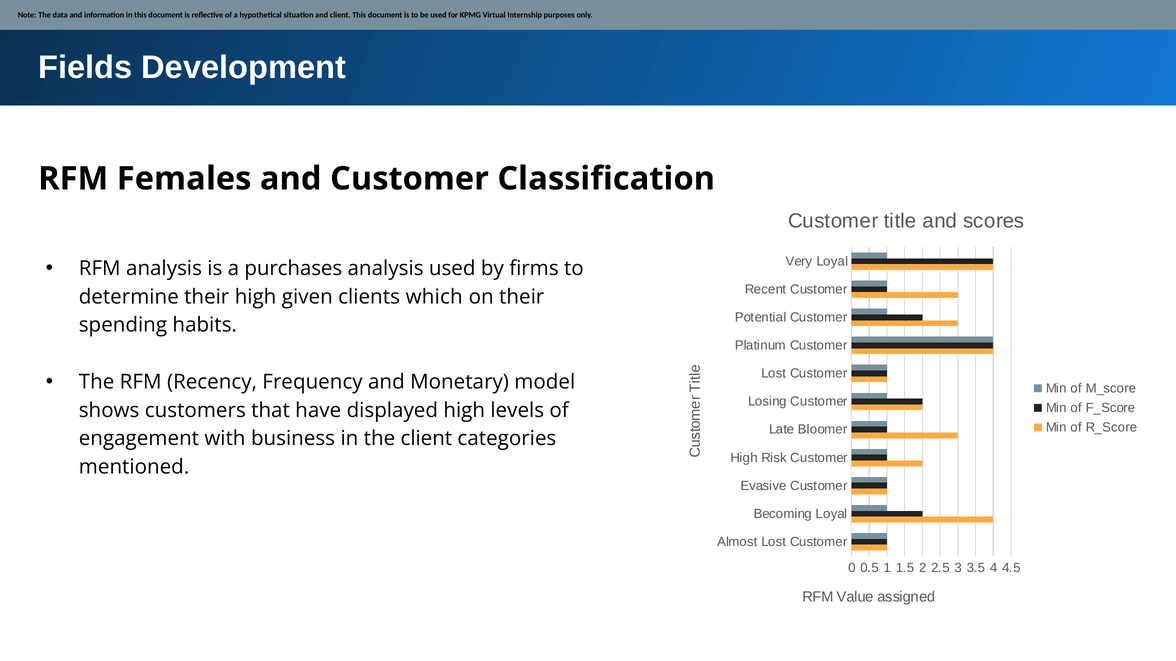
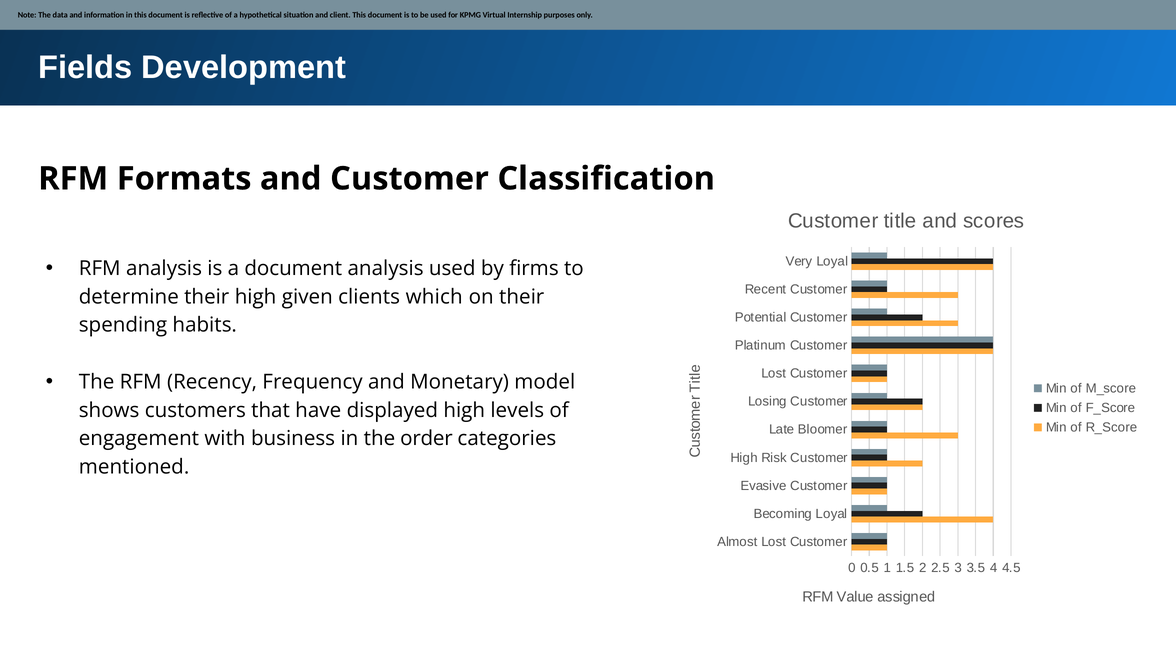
Females: Females -> Formats (184, 179)
a purchases: purchases -> document (293, 269)
the client: client -> order (426, 439)
